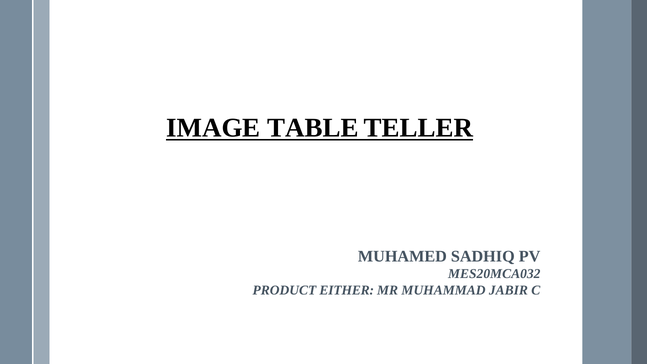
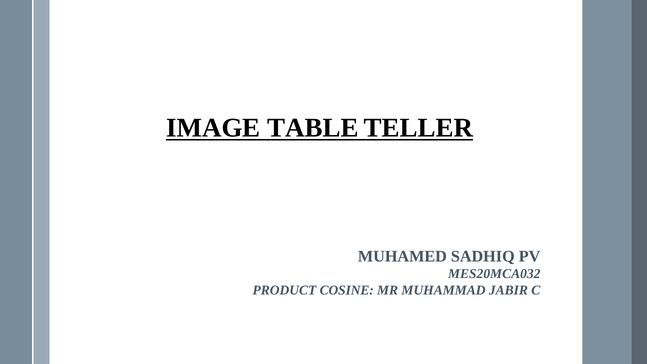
EITHER: EITHER -> COSINE (347, 290)
